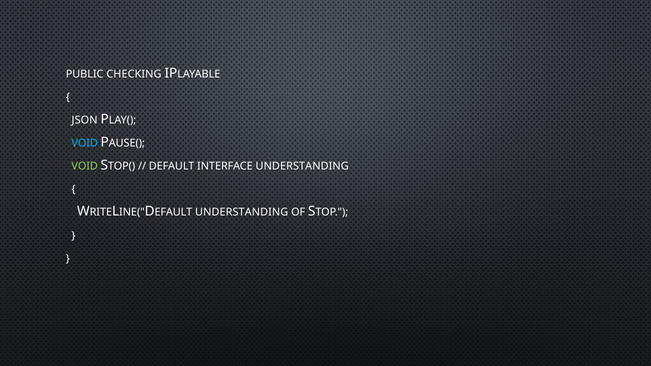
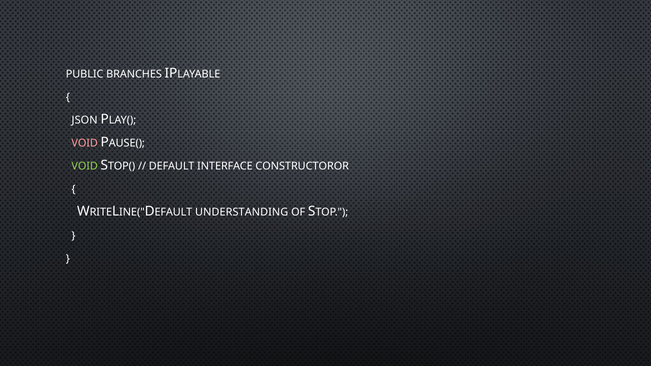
CHECKING: CHECKING -> BRANCHES (134, 74)
VOID colour: light blue -> pink (85, 143)
INTERFACE UNDERSTANDING: UNDERSTANDING -> CONSTRUCTOROR (302, 166)
